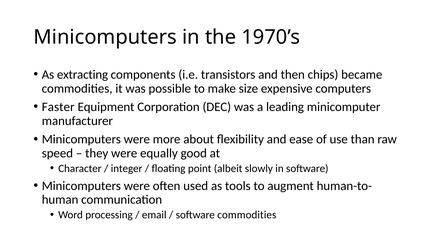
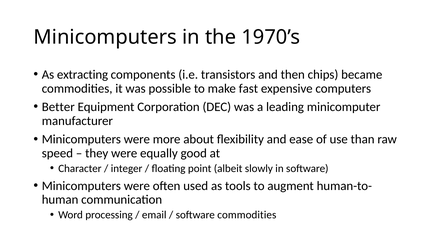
size: size -> fast (248, 88)
Faster: Faster -> Better (58, 107)
